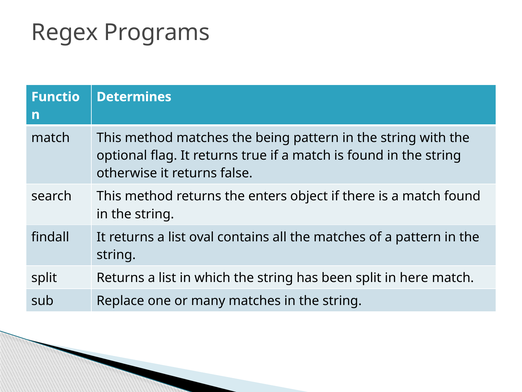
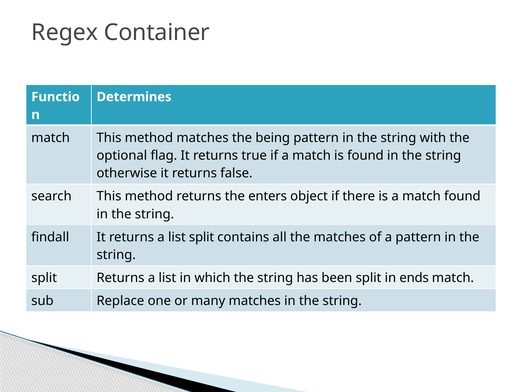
Programs: Programs -> Container (157, 33)
list oval: oval -> split (202, 237)
here: here -> ends (414, 278)
